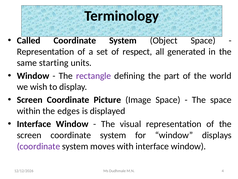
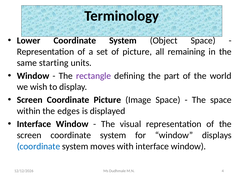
Called: Called -> Lower (29, 40)
of respect: respect -> picture (137, 51)
generated: generated -> remaining (186, 51)
coordinate colour: purple -> blue (38, 146)
